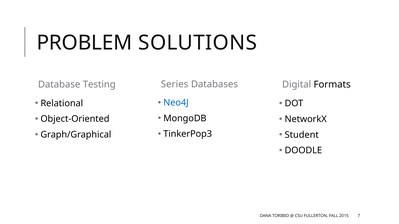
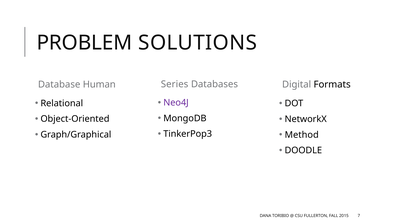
Testing: Testing -> Human (99, 85)
Neo4J colour: blue -> purple (176, 103)
Student: Student -> Method (302, 135)
